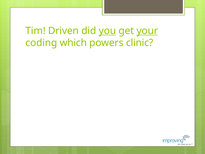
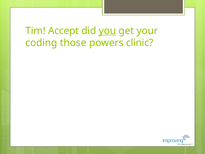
Driven: Driven -> Accept (63, 31)
your underline: present -> none (147, 31)
which: which -> those (73, 43)
